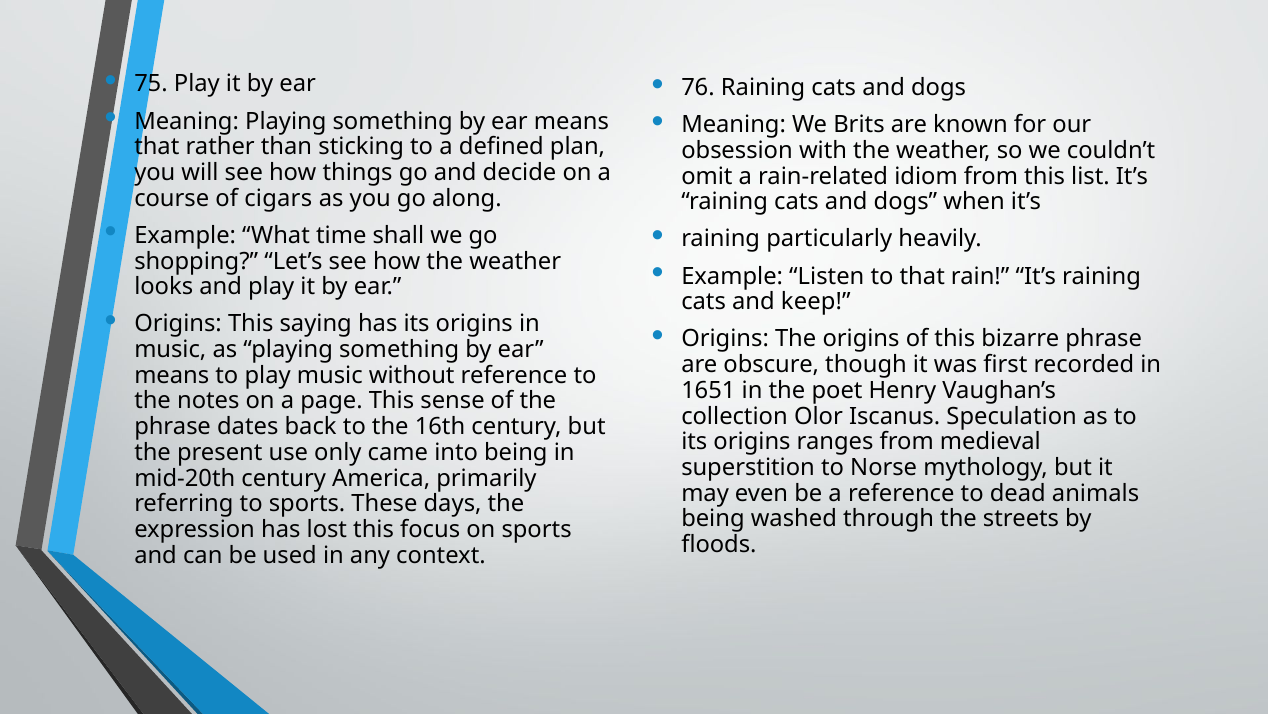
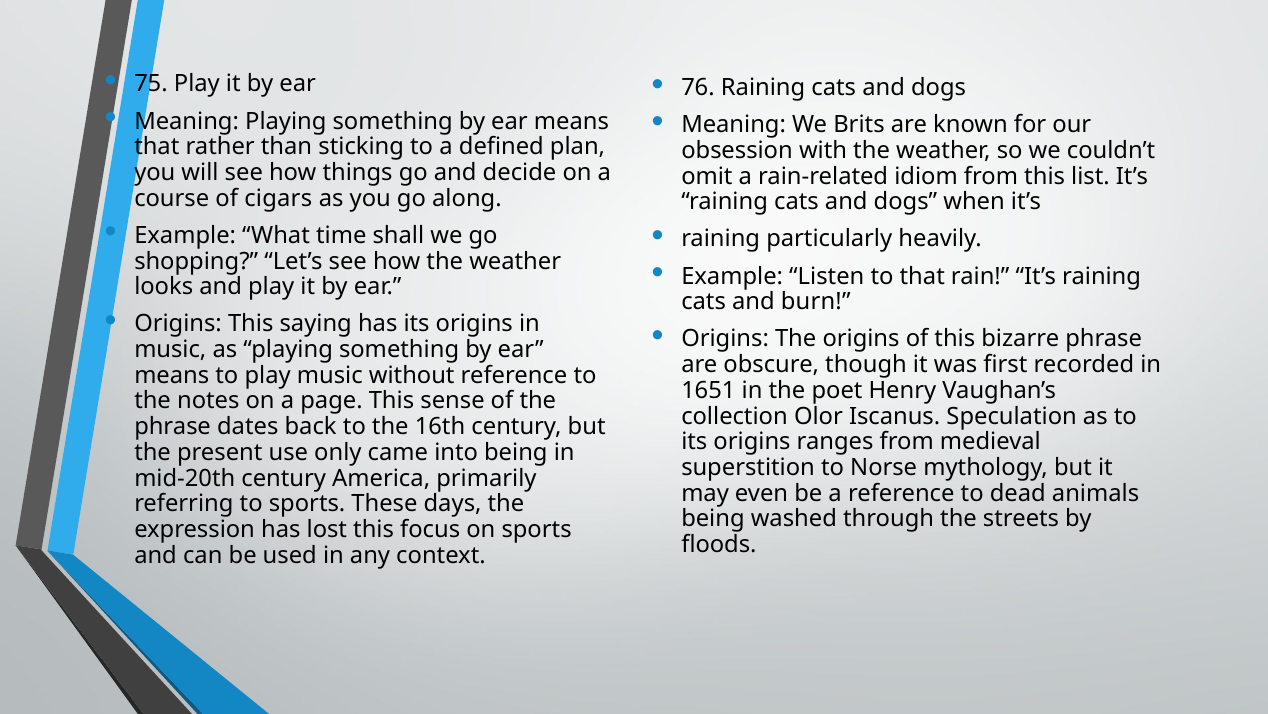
keep: keep -> burn (816, 302)
